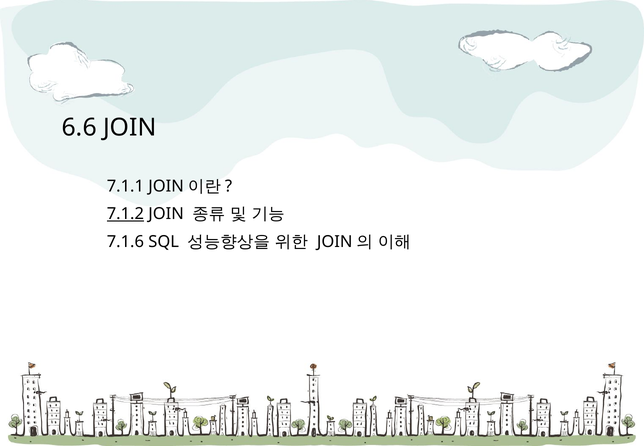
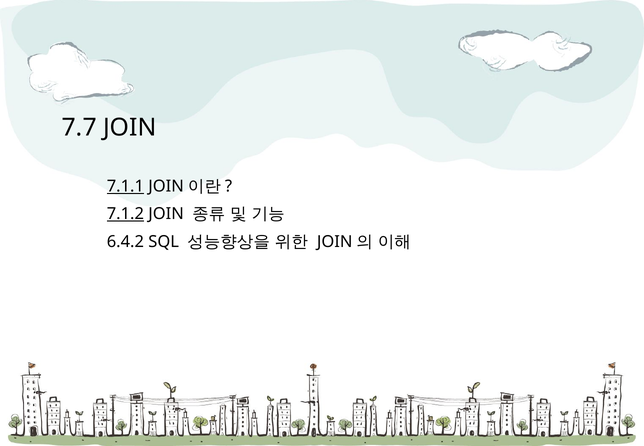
6.6: 6.6 -> 7.7 (79, 128)
7.1.1 underline: none -> present (125, 186)
7.1.6: 7.1.6 -> 6.4.2 (125, 242)
